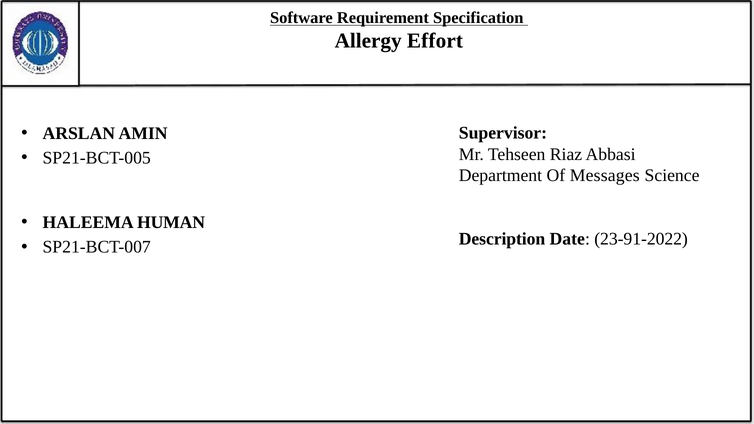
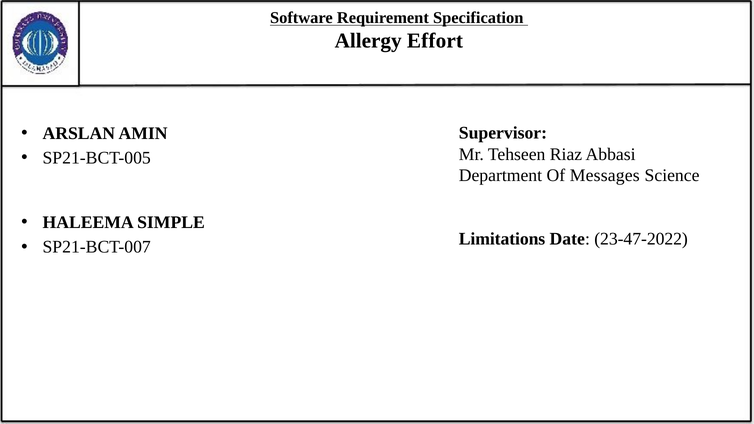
HUMAN: HUMAN -> SIMPLE (171, 222)
Description: Description -> Limitations (502, 239)
23-91-2022: 23-91-2022 -> 23-47-2022 (641, 239)
